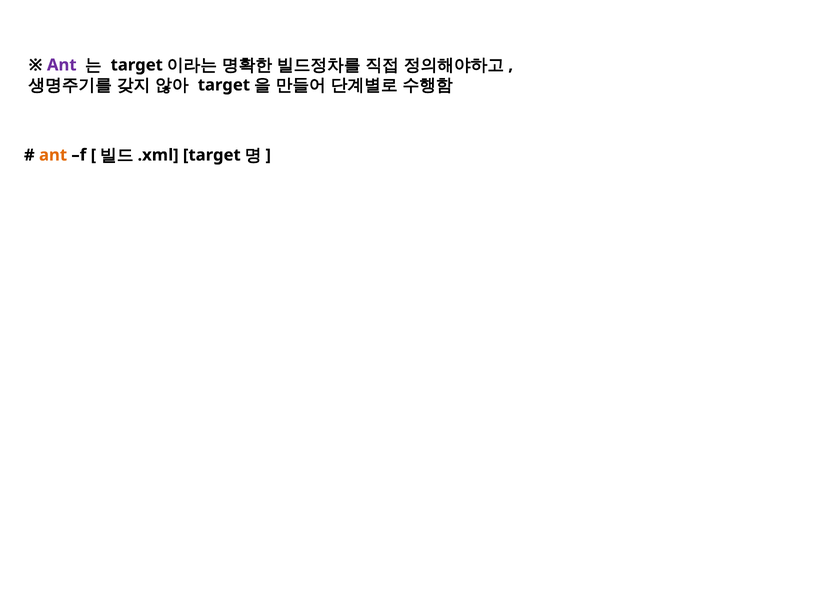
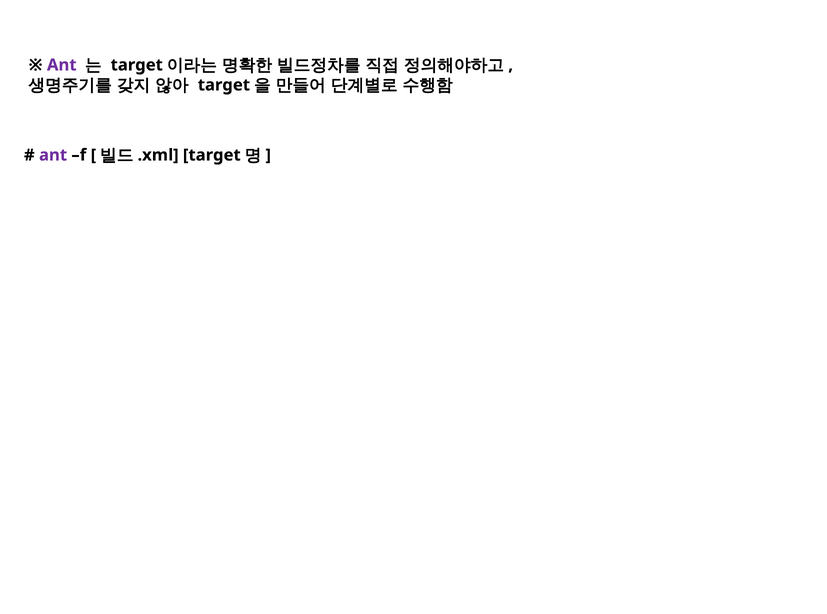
ant colour: orange -> purple (53, 155)
